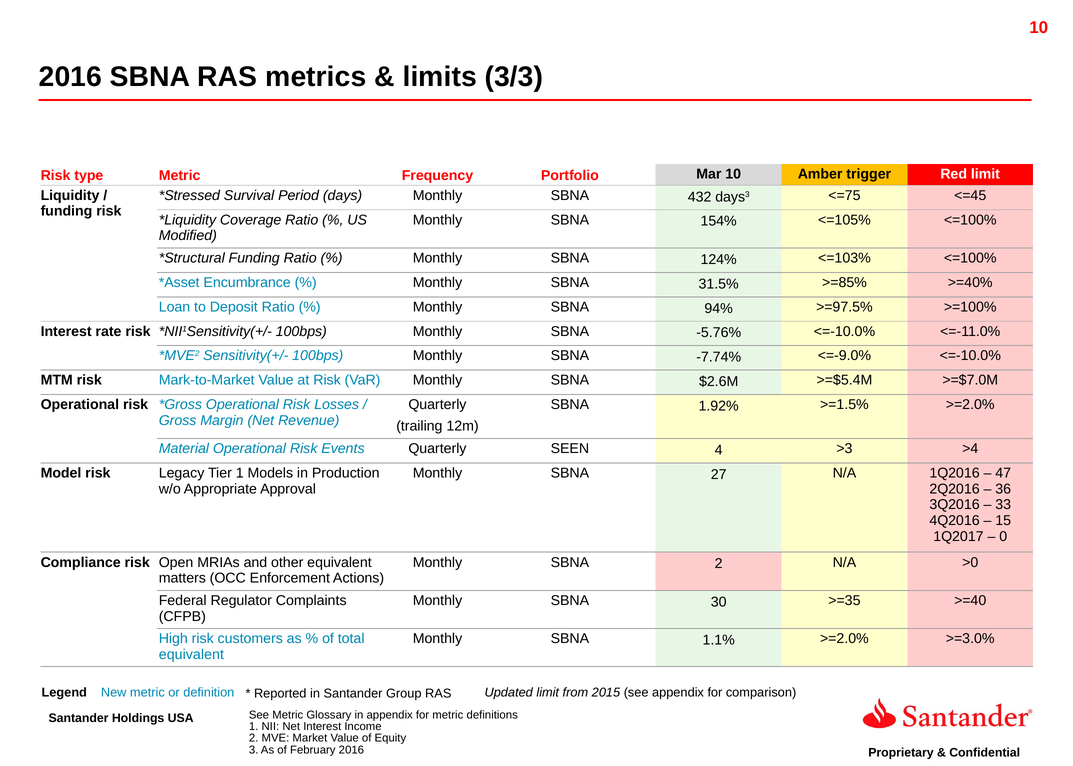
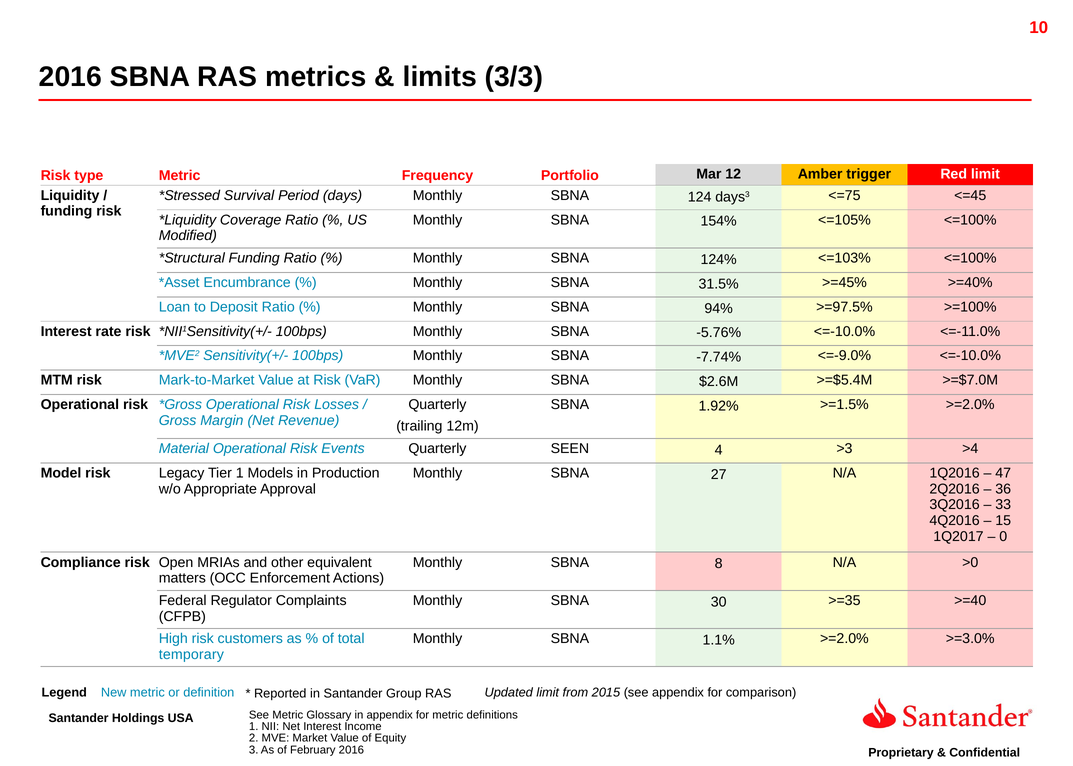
Mar 10: 10 -> 12 (733, 174)
432: 432 -> 124 (700, 197)
>=85%: >=85% -> >=45% (844, 283)
SBNA 2: 2 -> 8 (719, 564)
equivalent: equivalent -> temporary (191, 655)
